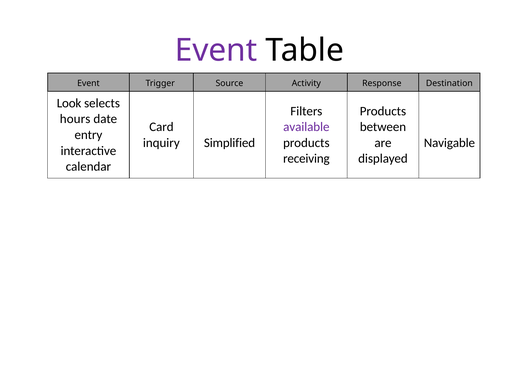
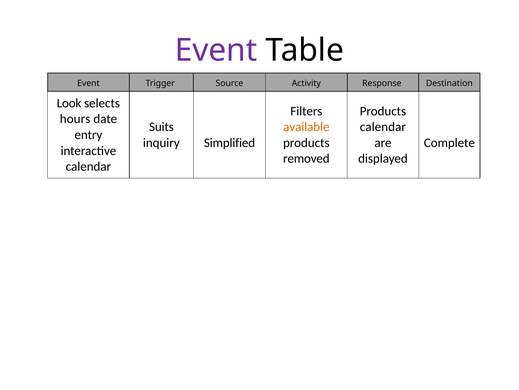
Card: Card -> Suits (161, 127)
available colour: purple -> orange (306, 127)
between: between -> calendar (383, 127)
Navigable: Navigable -> Complete (449, 143)
receiving: receiving -> removed (306, 158)
